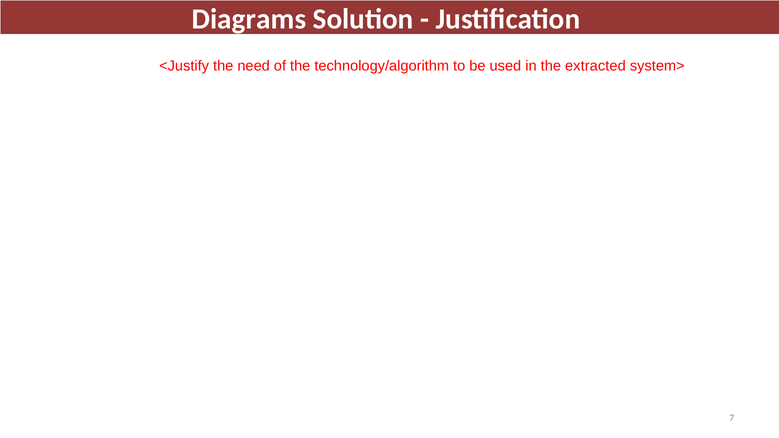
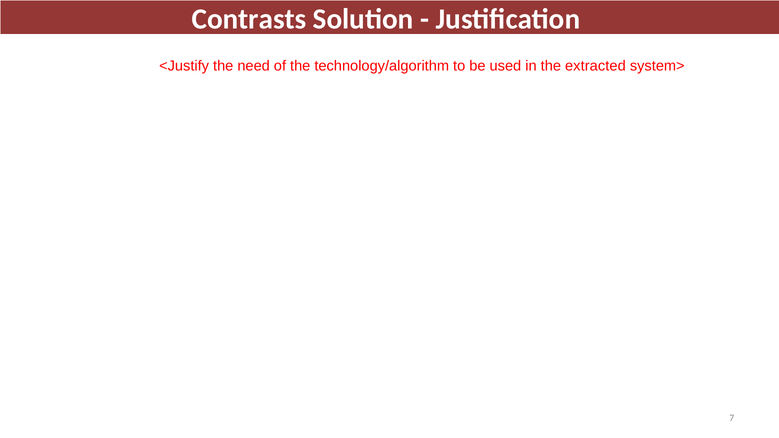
Diagrams: Diagrams -> Contrasts (249, 19)
